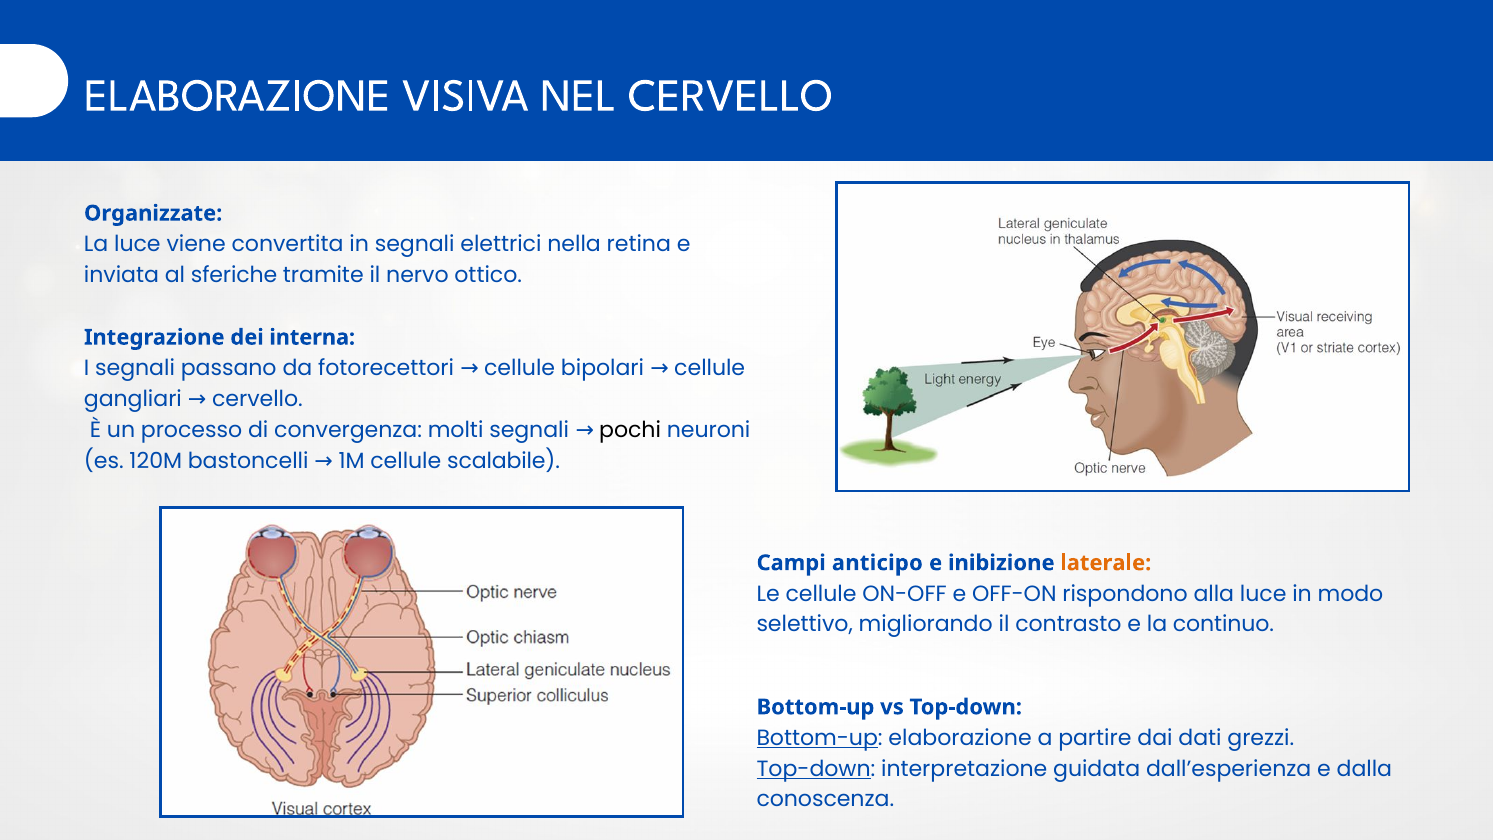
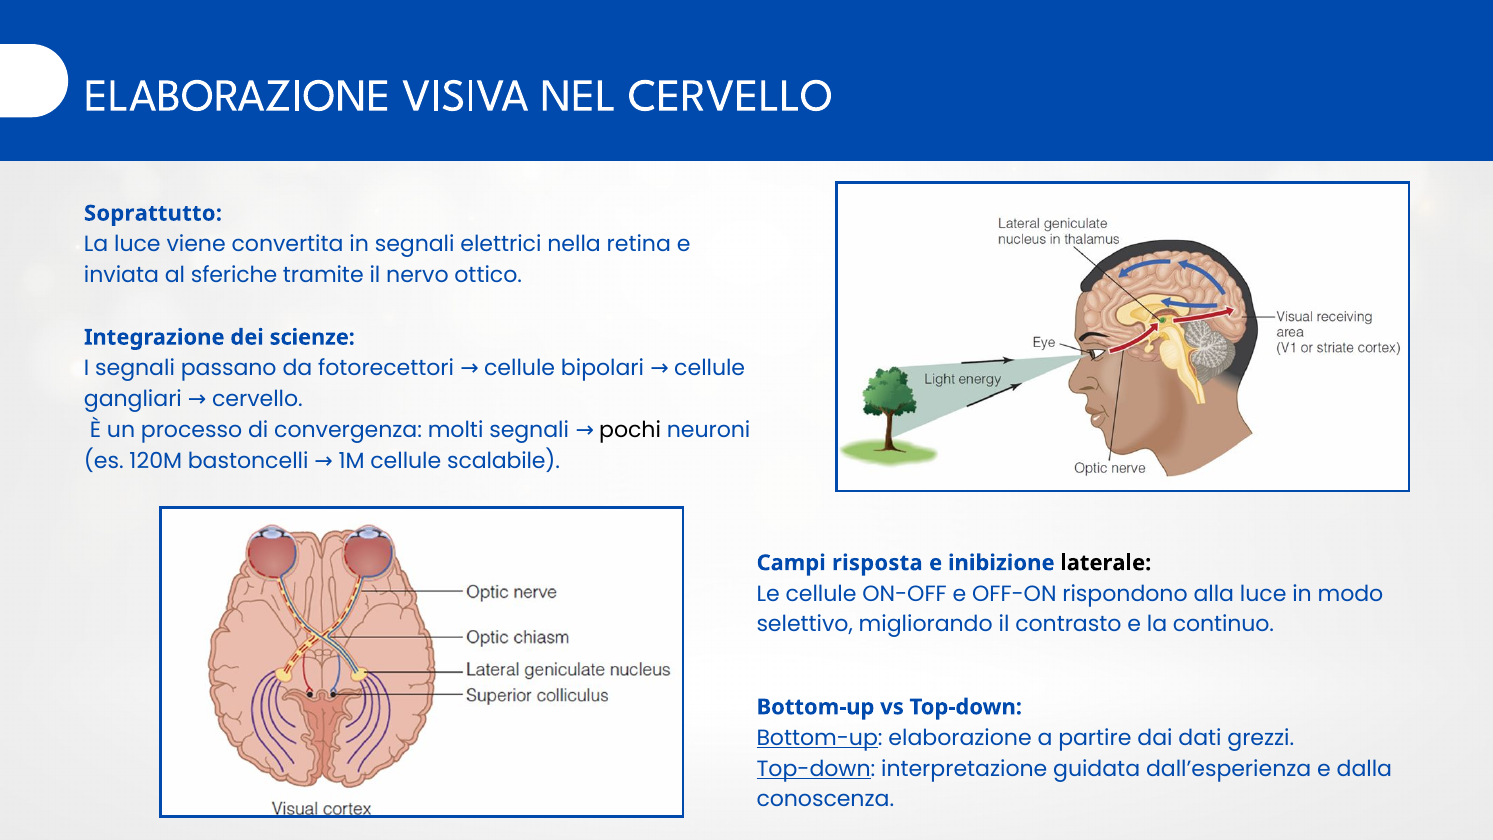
Organizzate: Organizzate -> Soprattutto (153, 213)
interna: interna -> scienze (312, 337)
anticipo: anticipo -> risposta (877, 563)
laterale colour: orange -> black (1106, 563)
